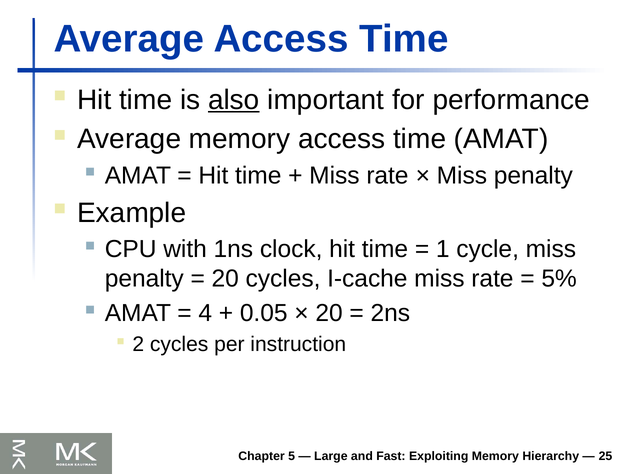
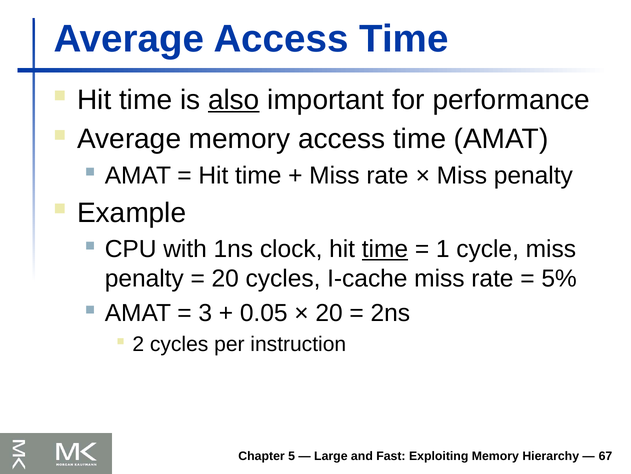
time underline: none -> present (385, 249)
4: 4 -> 3 (205, 313)
25: 25 -> 67 (605, 455)
